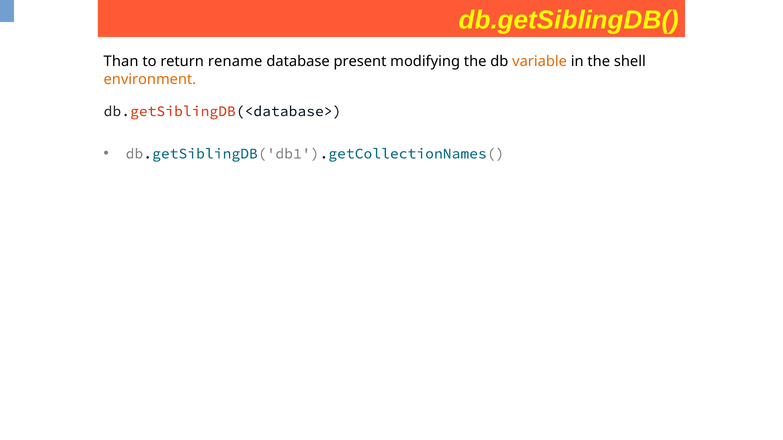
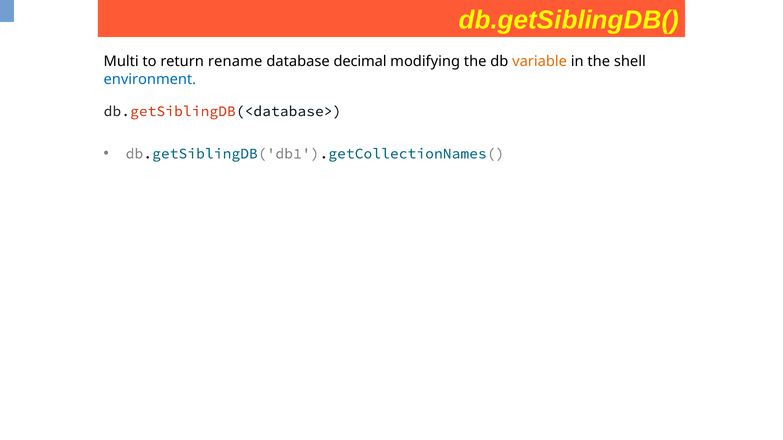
Than: Than -> Multi (121, 62)
present: present -> decimal (360, 62)
environment colour: orange -> blue (150, 79)
